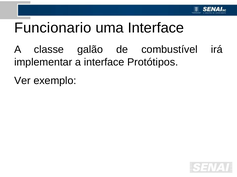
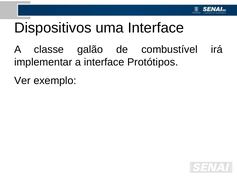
Funcionario: Funcionario -> Dispositivos (53, 28)
